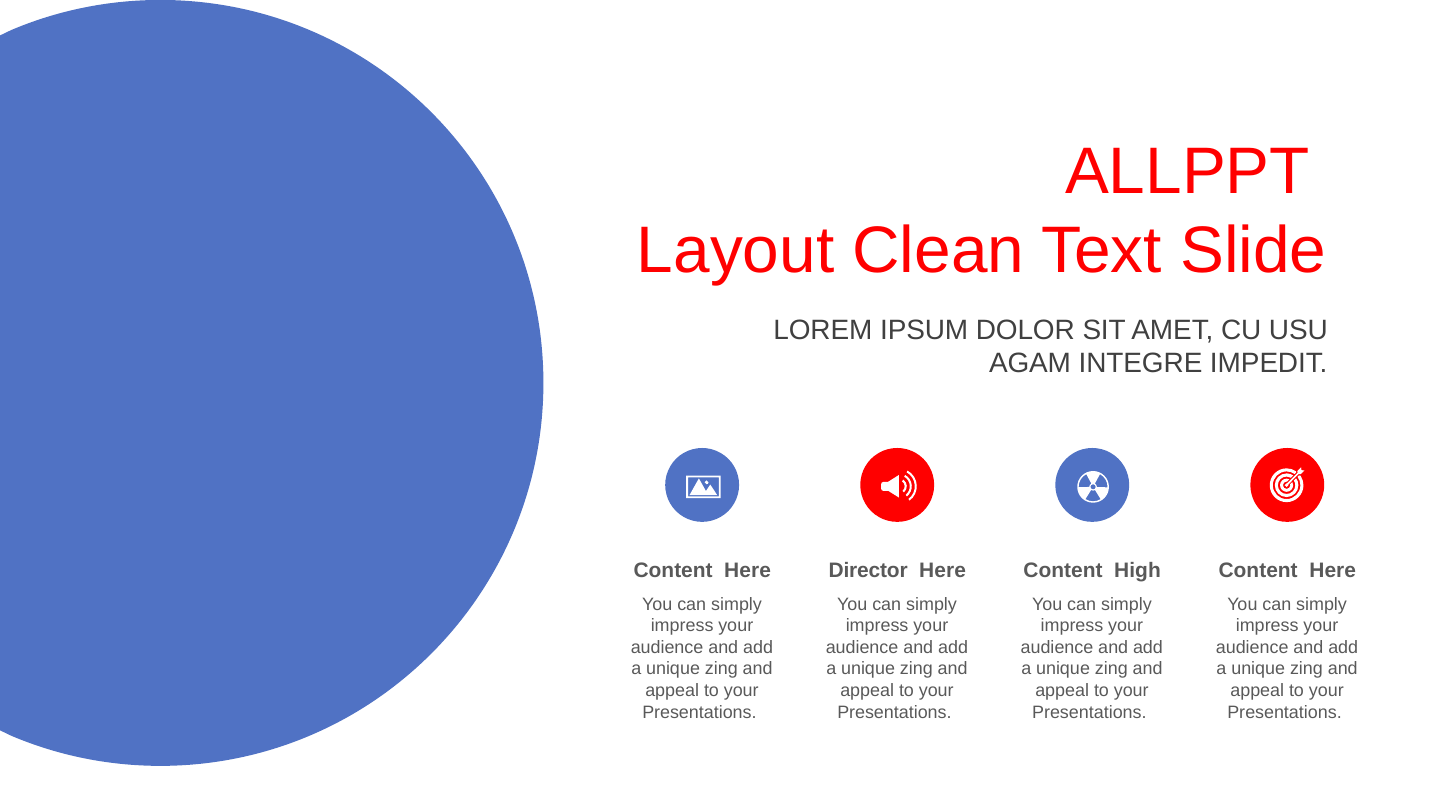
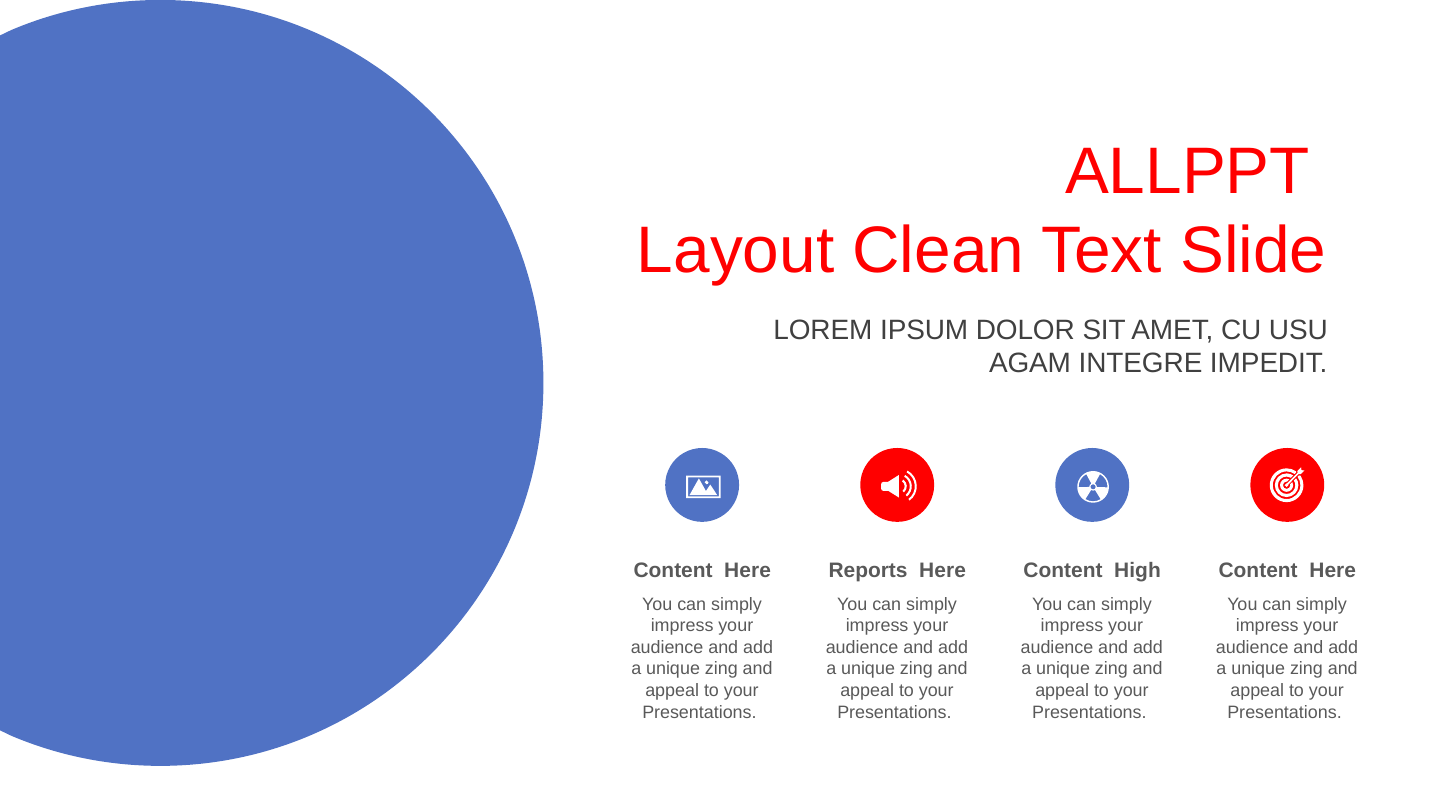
Director: Director -> Reports (868, 571)
